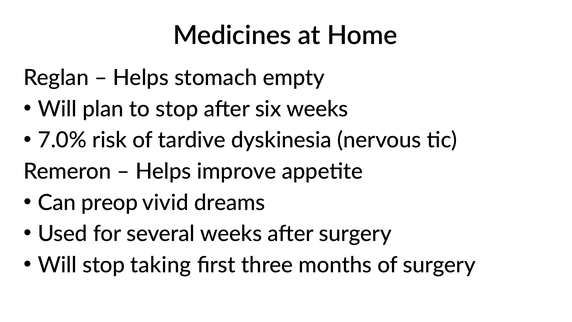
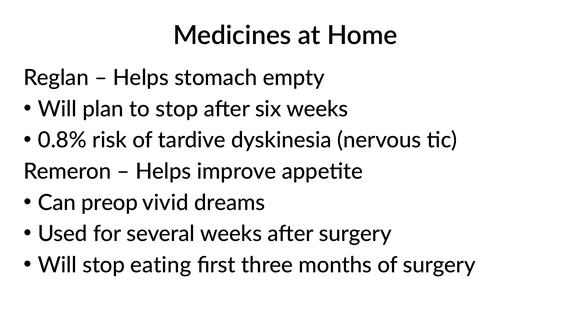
7.0%: 7.0% -> 0.8% (62, 140)
taking: taking -> eating (161, 265)
